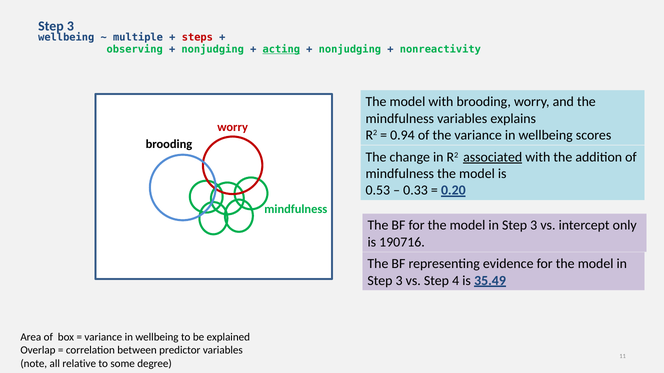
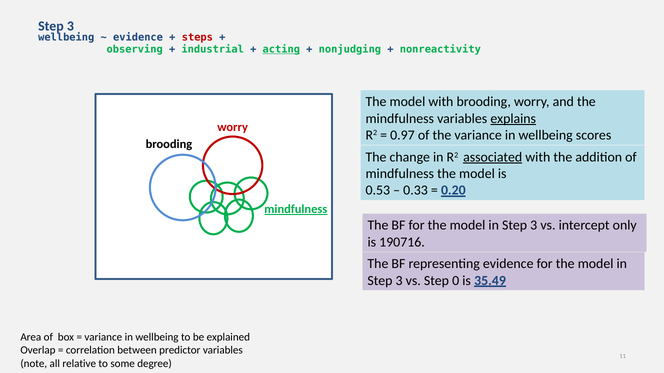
multiple: multiple -> evidence (138, 37)
nonjudging: nonjudging -> industrial (213, 49)
explains underline: none -> present (513, 119)
0.94: 0.94 -> 0.97 (402, 135)
mindfulness underline: none -> present (296, 209)
4: 4 -> 0 (456, 281)
